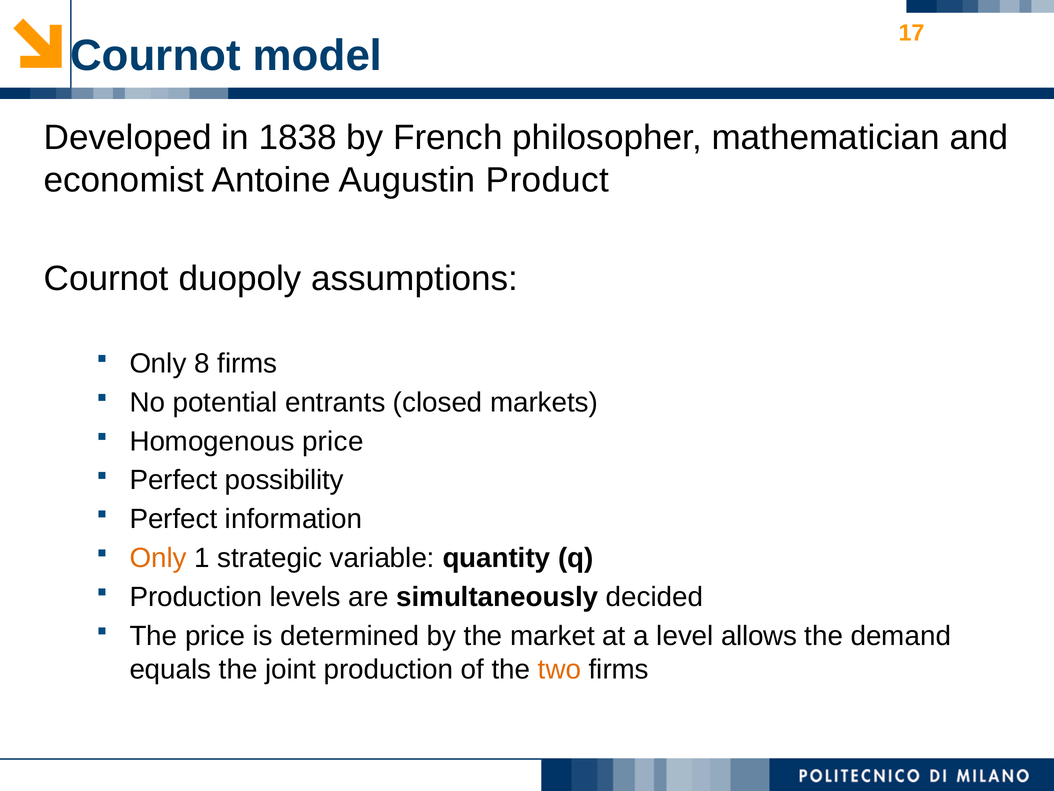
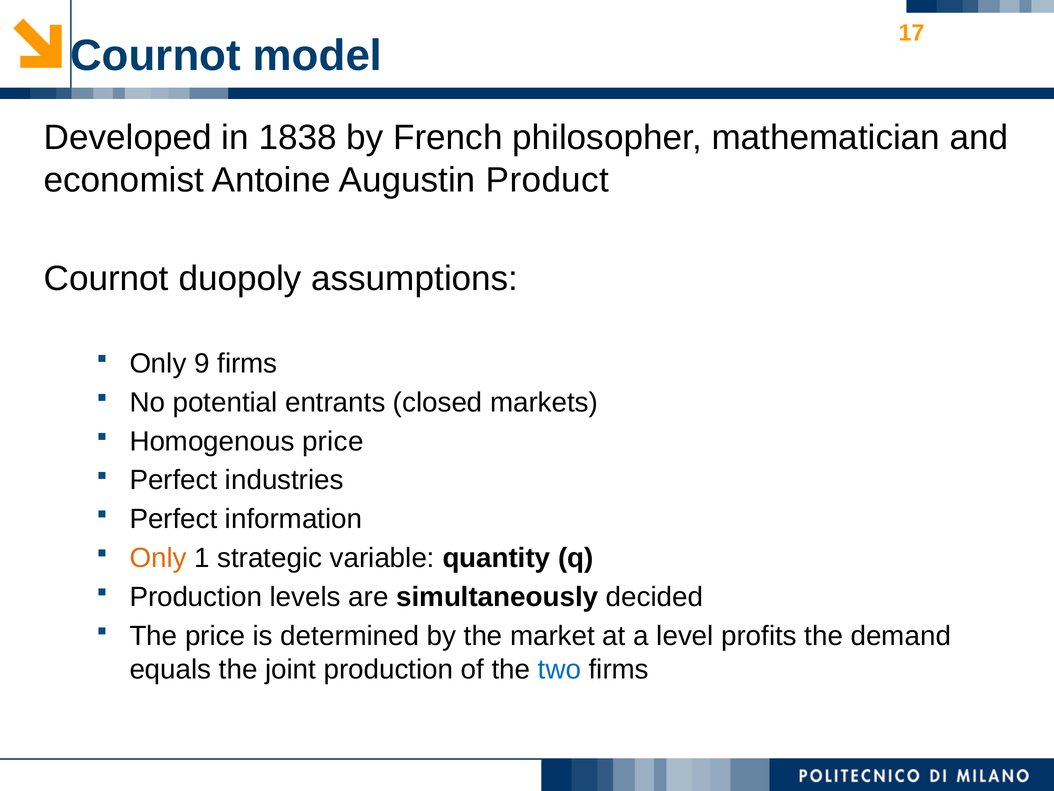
8: 8 -> 9 (202, 363)
possibility: possibility -> industries (284, 480)
allows: allows -> profits (759, 636)
two colour: orange -> blue (559, 669)
